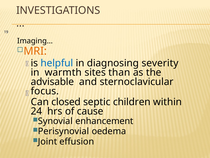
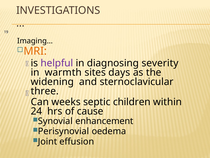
helpful colour: blue -> purple (57, 63)
than: than -> days (119, 72)
advisable: advisable -> widening (52, 81)
focus: focus -> three (45, 91)
closed: closed -> weeks (66, 101)
